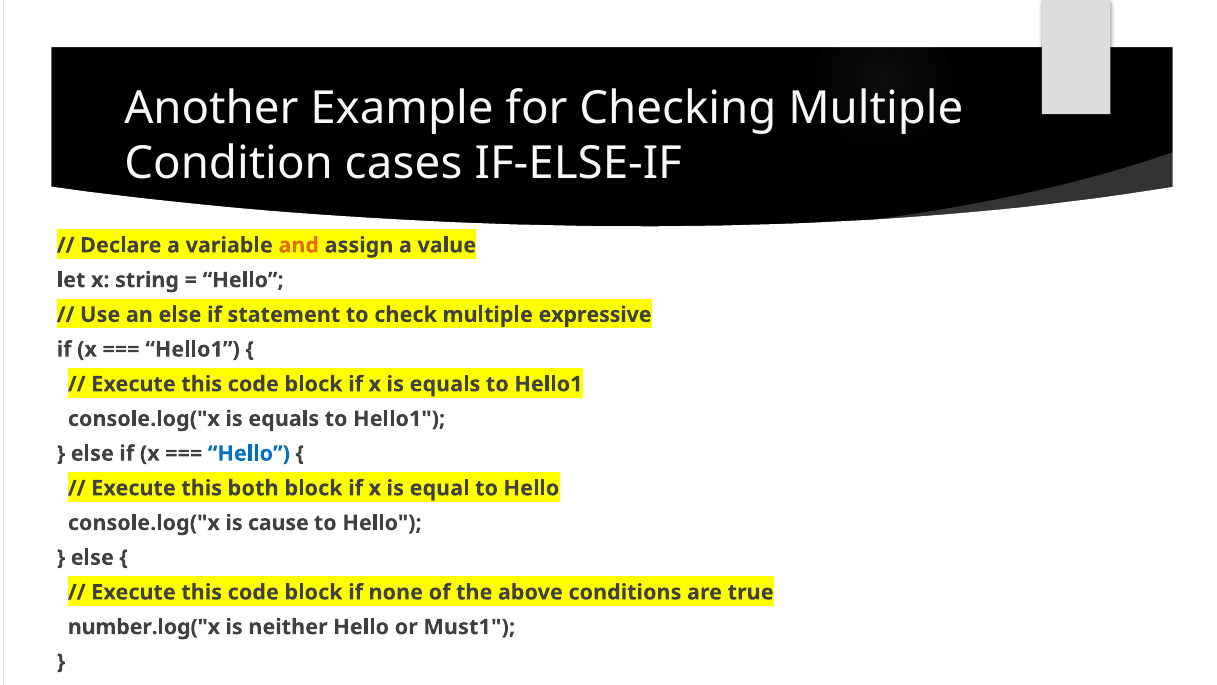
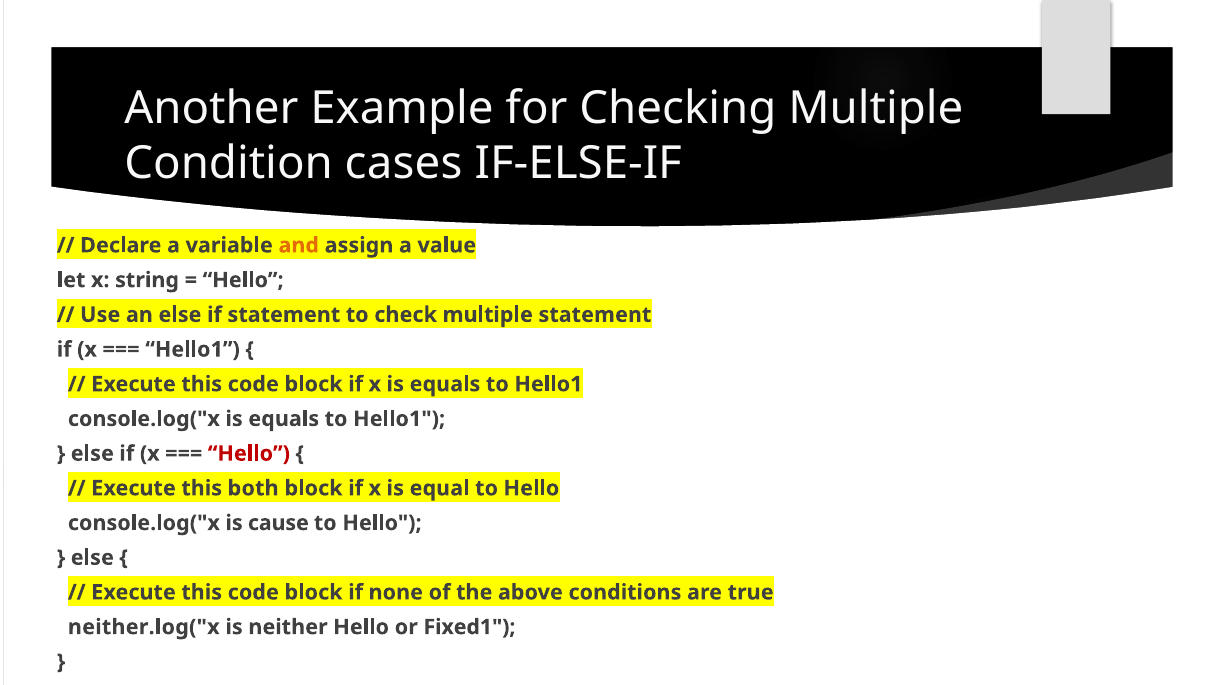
multiple expressive: expressive -> statement (595, 315)
Hello colour: blue -> red (249, 453)
number.log("x: number.log("x -> neither.log("x (144, 627)
Must1: Must1 -> Fixed1 (469, 627)
